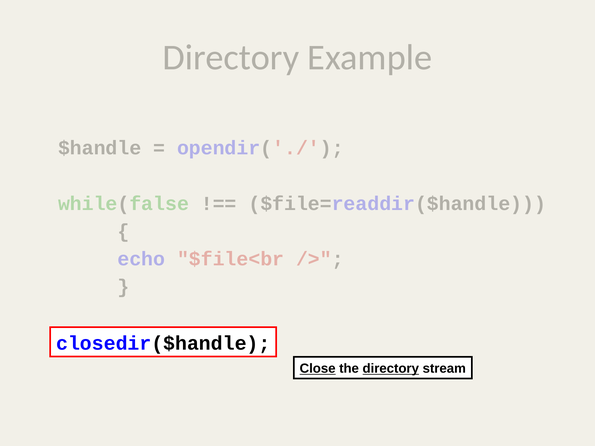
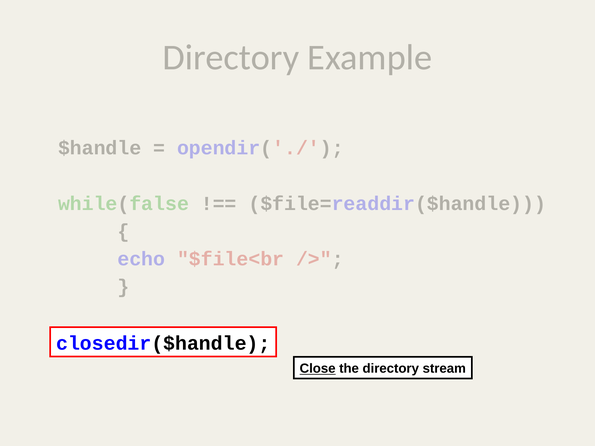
directory underline: present -> none (391, 369)
